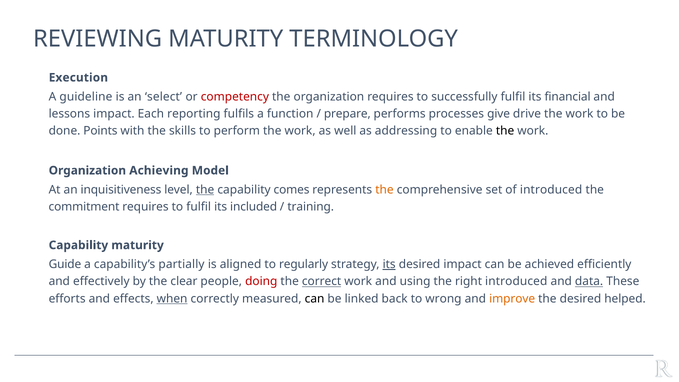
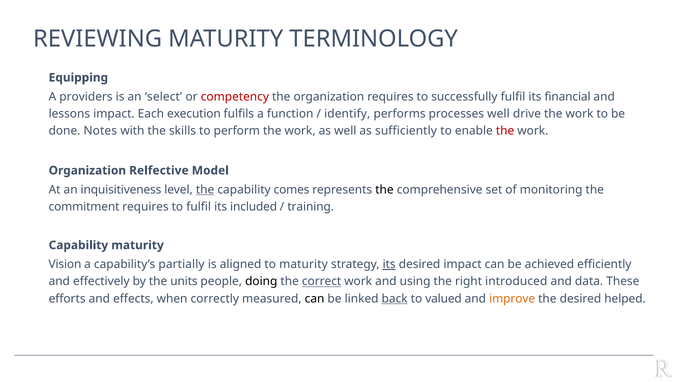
Execution: Execution -> Equipping (78, 78)
guideline: guideline -> providers (86, 97)
reporting: reporting -> execution (194, 114)
prepare: prepare -> identify (347, 114)
processes give: give -> well (498, 114)
Points: Points -> Notes (100, 131)
addressing: addressing -> sufficiently (406, 131)
the colour: black -> red (505, 131)
Achieving: Achieving -> Relfective (159, 170)
the colour: orange -> black (384, 190)
of introduced: introduced -> monitoring (551, 190)
Guide: Guide -> Vision (65, 264)
to regularly: regularly -> maturity (303, 264)
clear: clear -> units (184, 281)
doing colour: red -> black (261, 281)
data underline: present -> none (589, 281)
when underline: present -> none (172, 299)
back underline: none -> present (395, 299)
wrong: wrong -> valued (444, 299)
